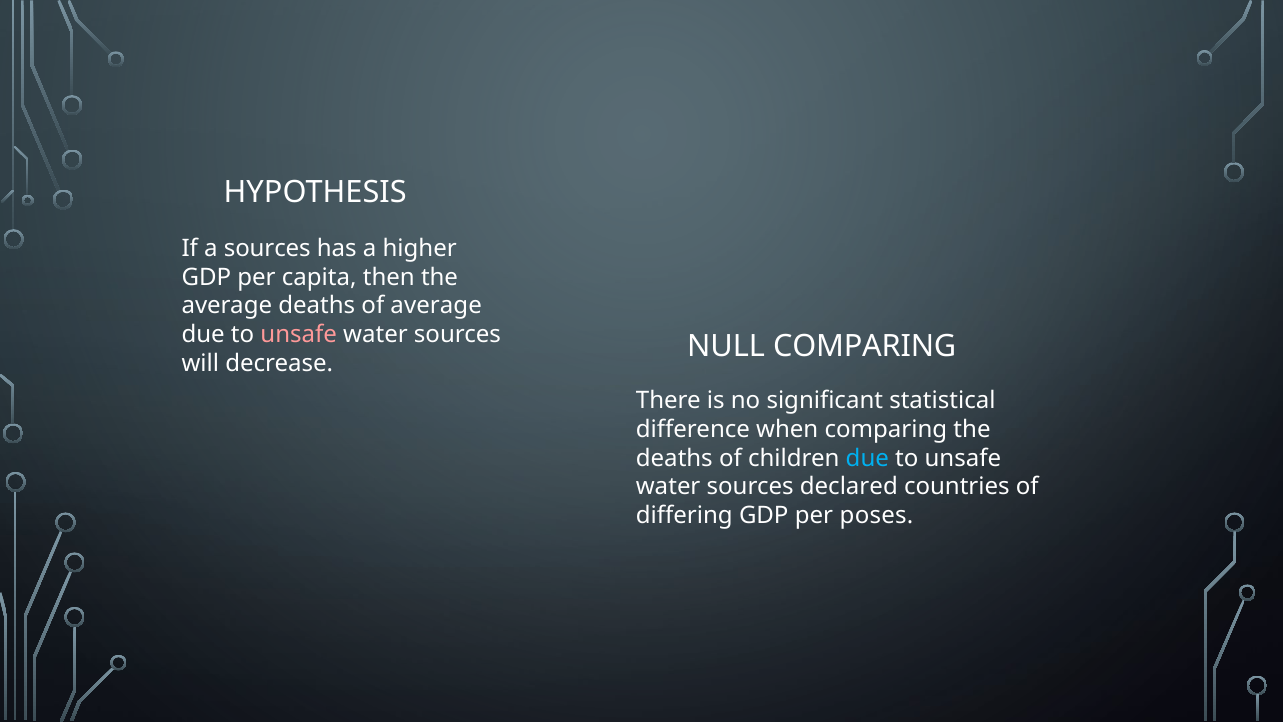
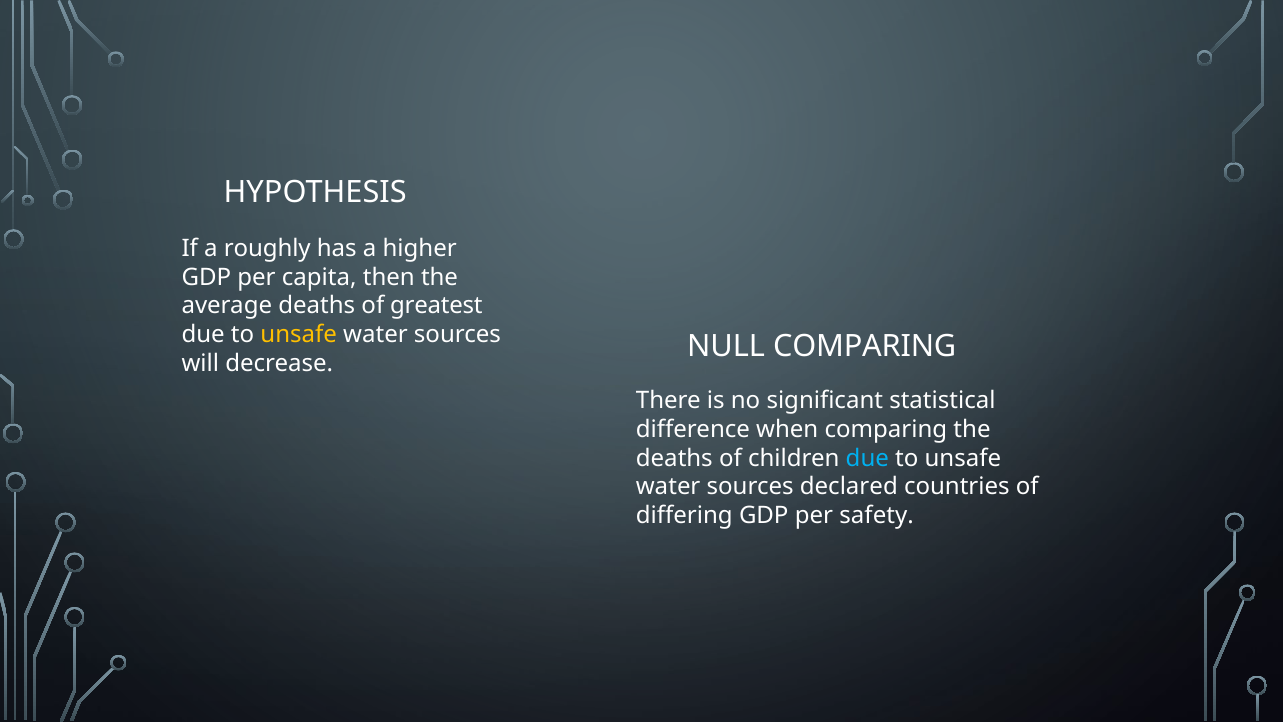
a sources: sources -> roughly (267, 248)
of average: average -> greatest (436, 306)
unsafe colour: pink -> yellow (299, 335)
poses: poses -> safety (877, 516)
